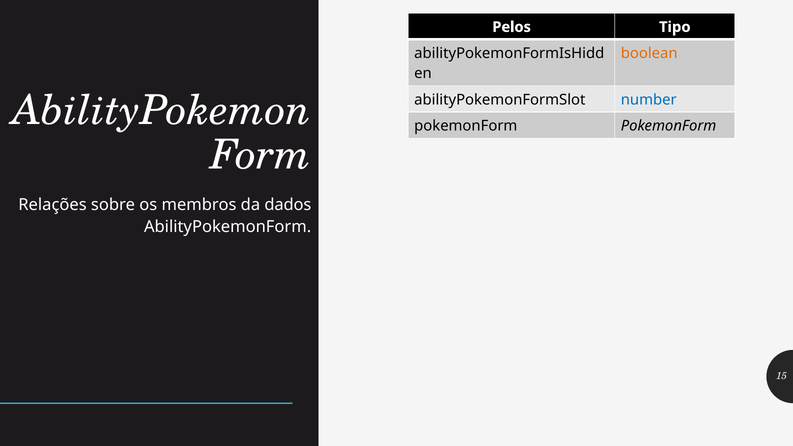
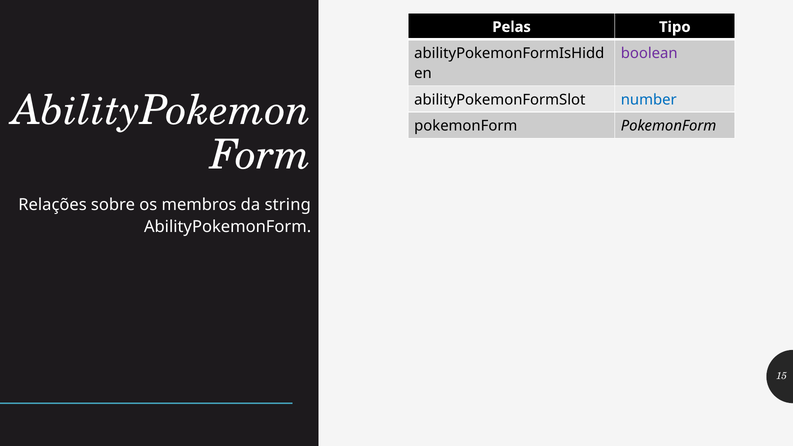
Pelos: Pelos -> Pelas (512, 27)
boolean colour: orange -> purple (649, 53)
dados: dados -> string (288, 205)
